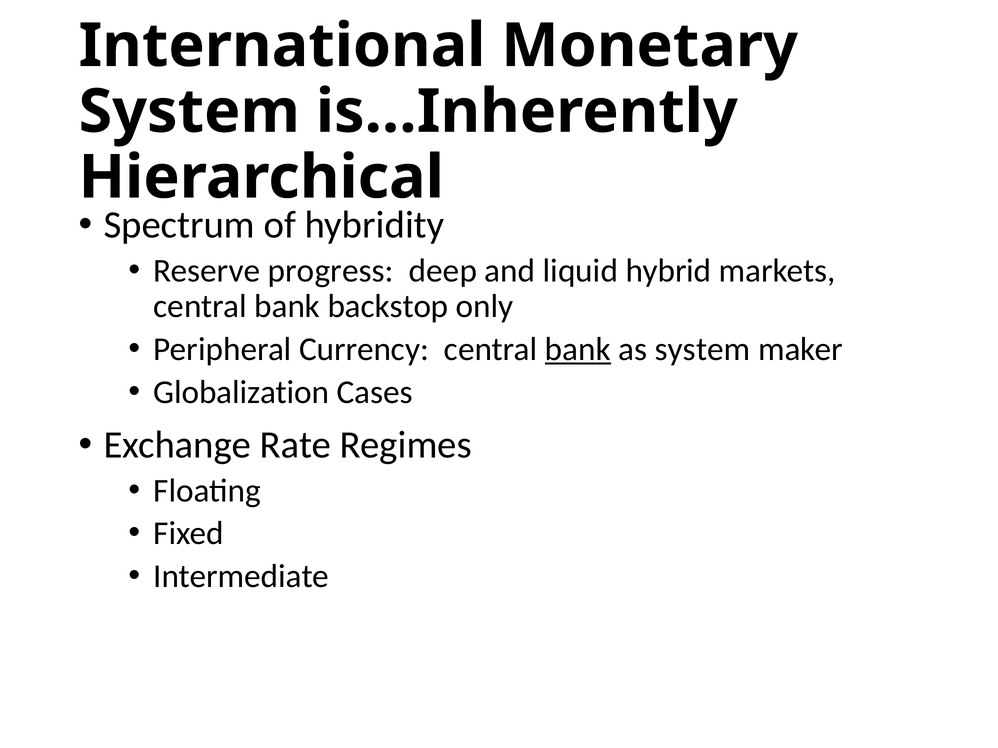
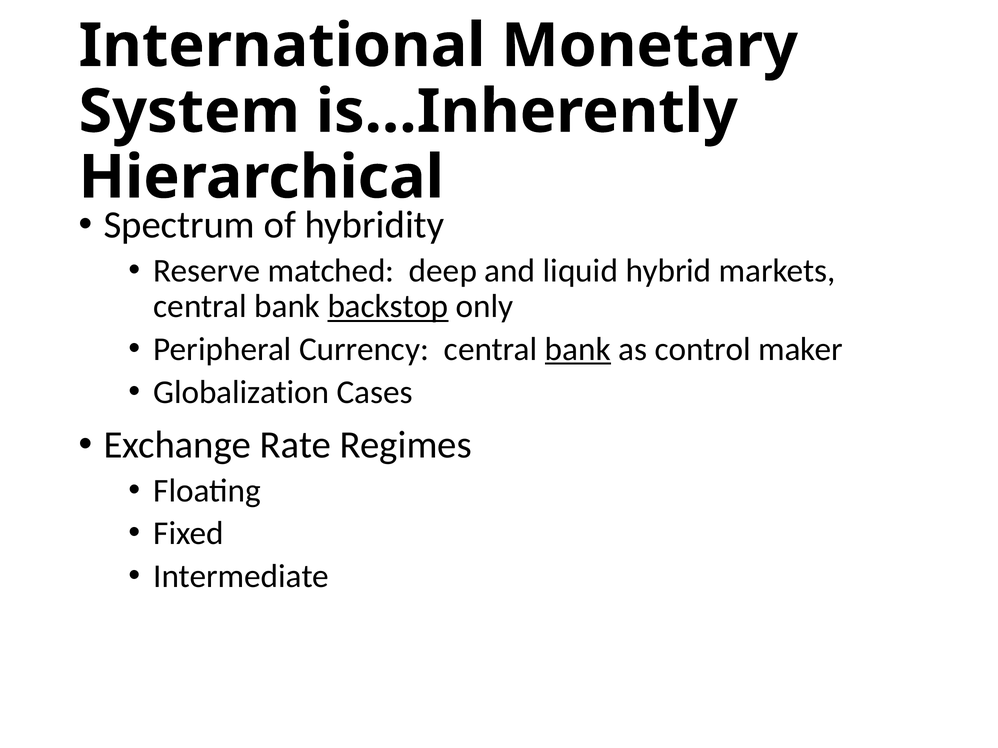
progress: progress -> matched (331, 271)
backstop underline: none -> present (388, 307)
as system: system -> control (703, 350)
